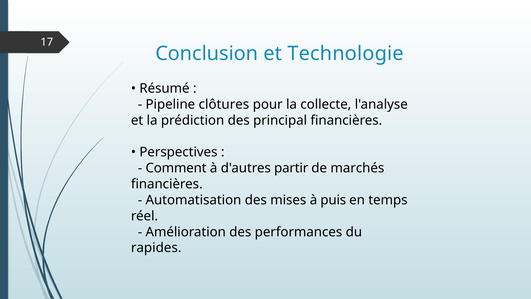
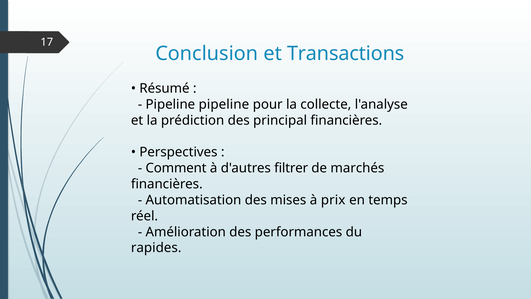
Technologie: Technologie -> Transactions (346, 54)
Pipeline clôtures: clôtures -> pipeline (224, 104)
partir: partir -> filtrer (291, 168)
puis: puis -> prix (333, 200)
